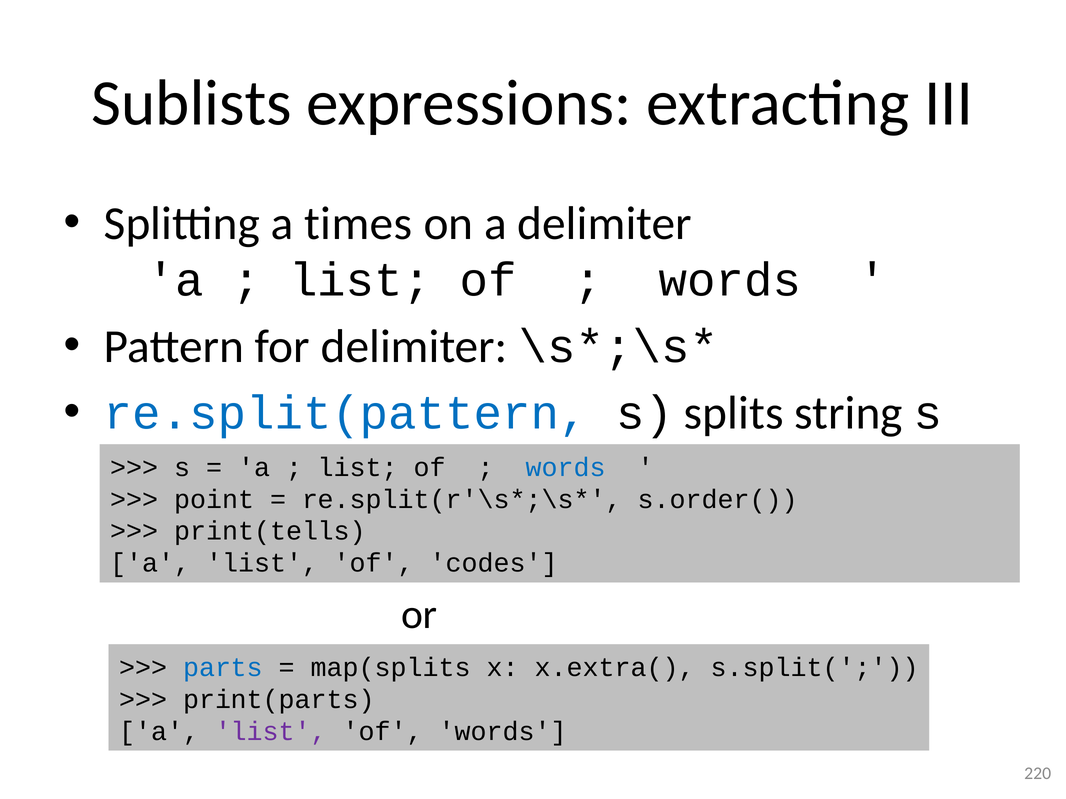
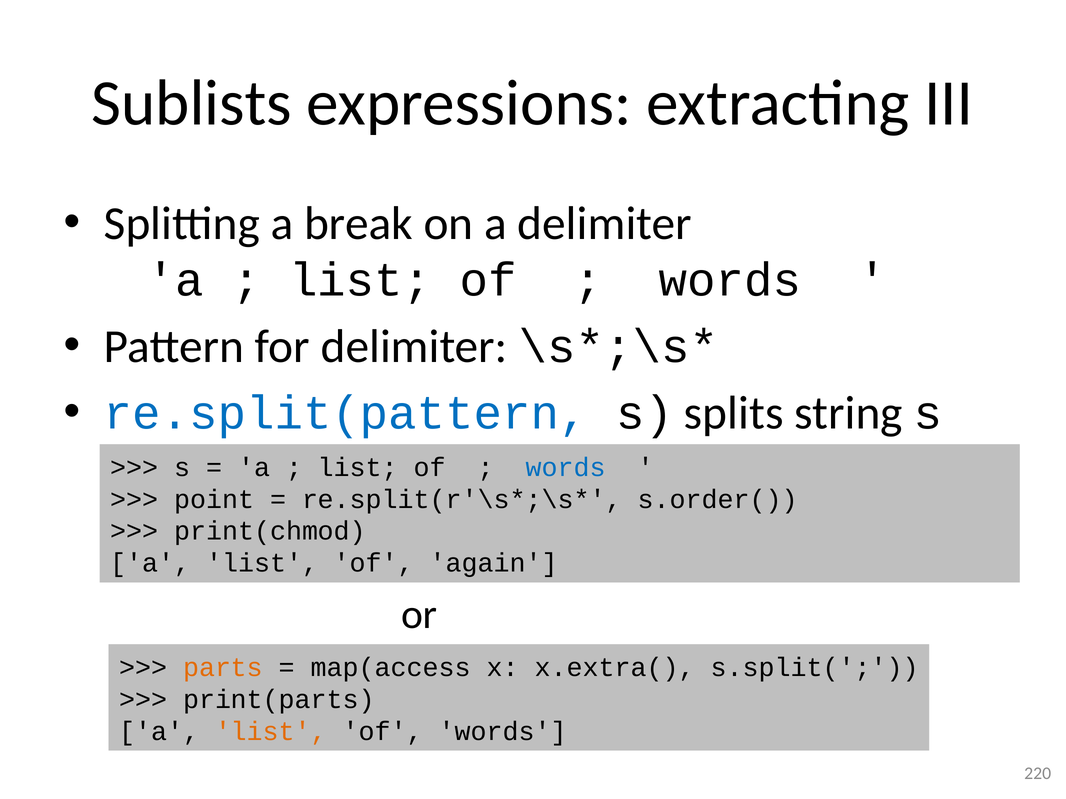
times: times -> break (358, 224)
print(tells: print(tells -> print(chmod (270, 532)
codes: codes -> again (494, 563)
parts colour: blue -> orange (223, 668)
map(splits: map(splits -> map(access (391, 668)
list colour: purple -> orange (271, 732)
